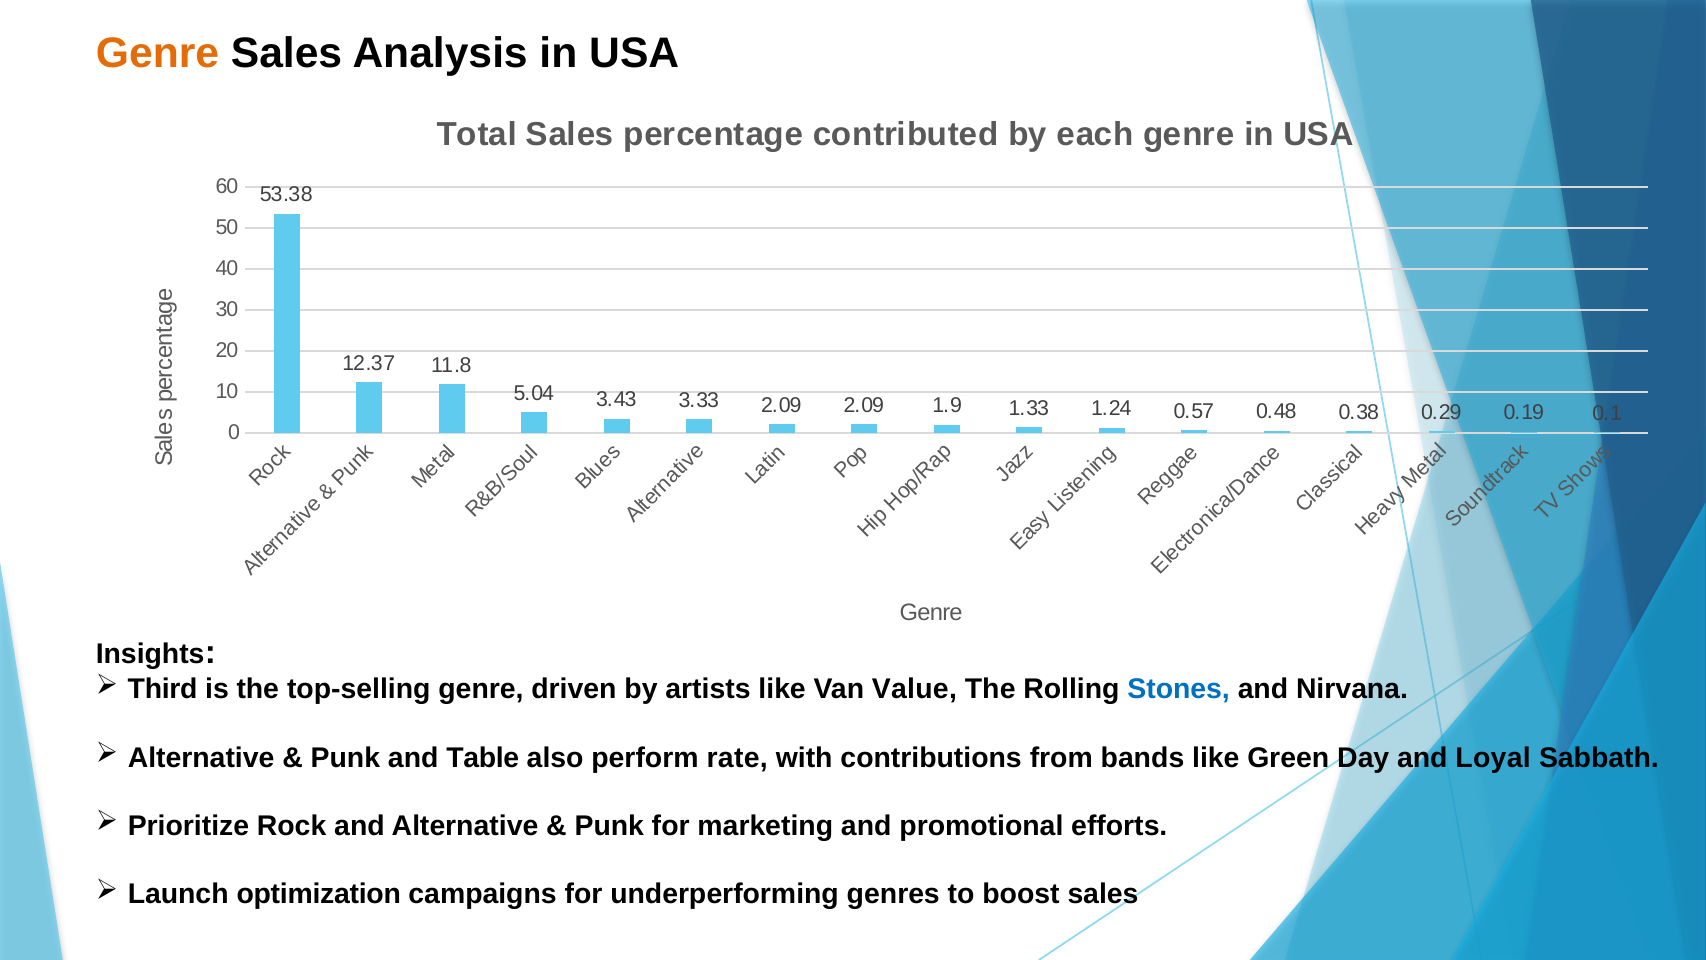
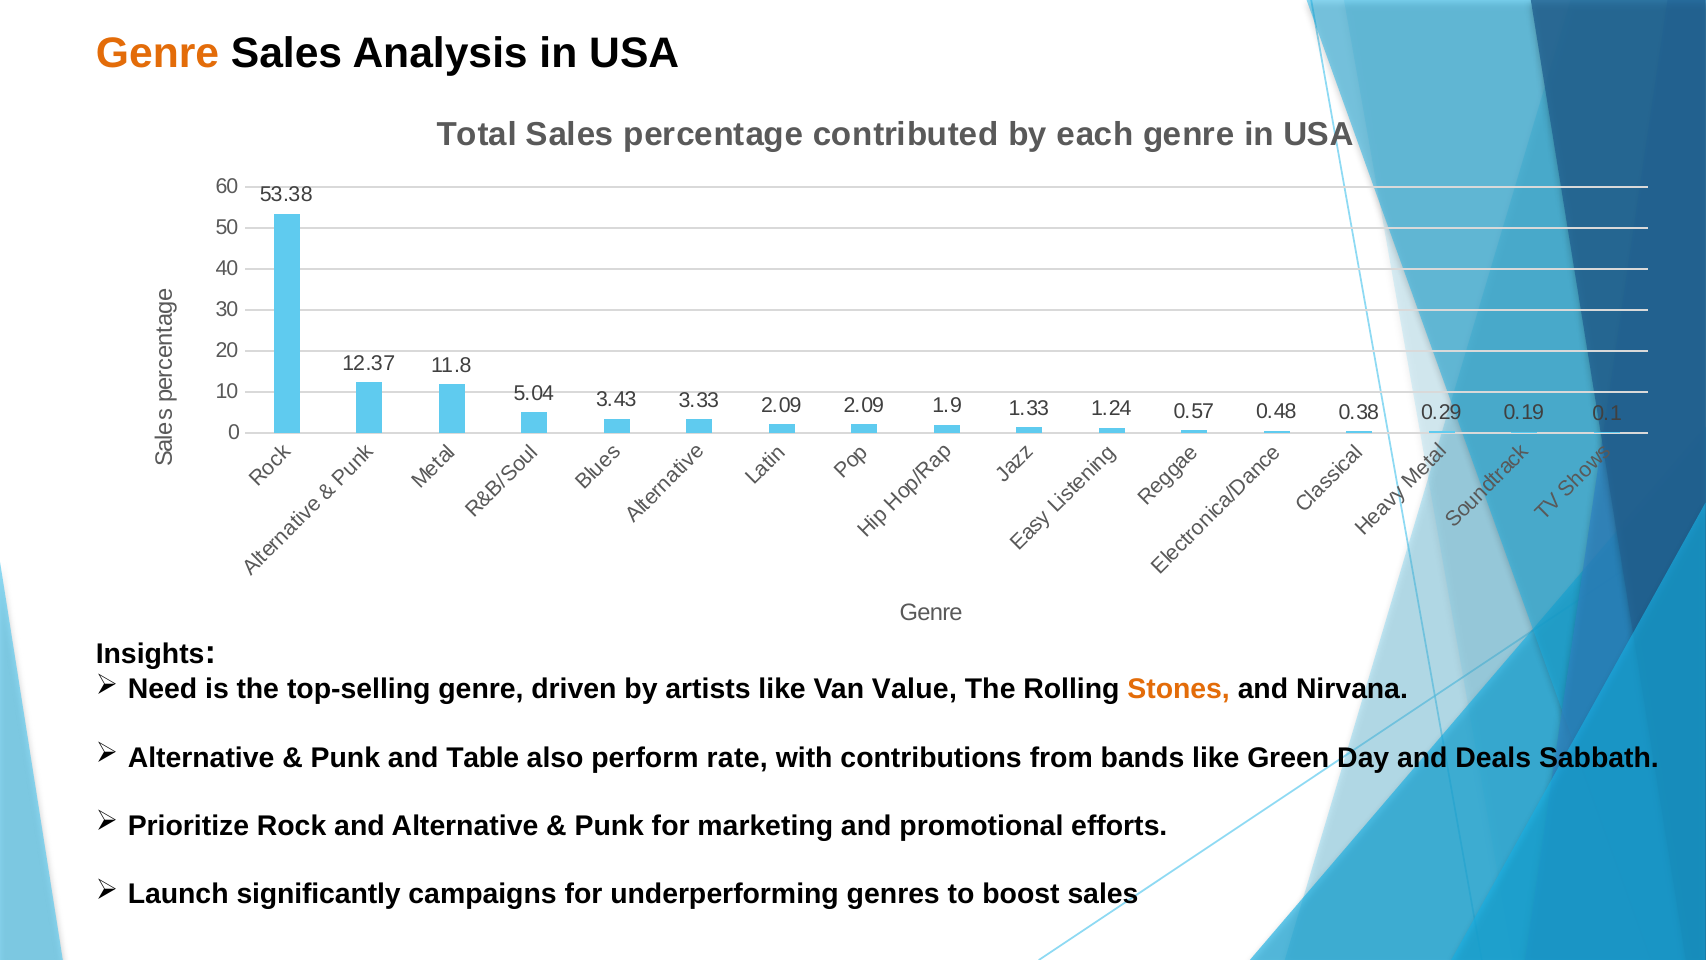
Third: Third -> Need (163, 689)
Stones colour: blue -> orange (1179, 689)
Loyal: Loyal -> Deals (1493, 758)
optimization: optimization -> significantly (319, 894)
